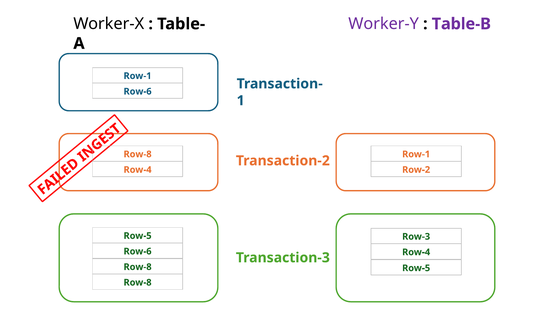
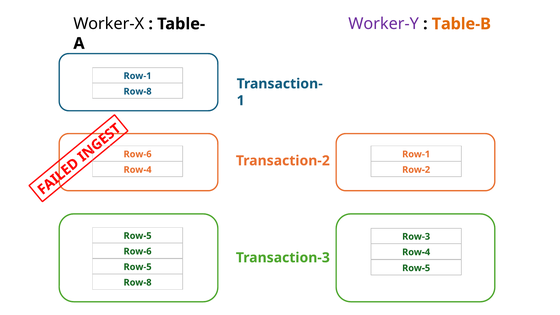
Table-B colour: purple -> orange (461, 24)
Row-6: Row-6 -> Row-8 (138, 91)
Row-8: Row-8 -> Row-6 (138, 154)
Row-8: Row-8 -> Row-5 (138, 267)
